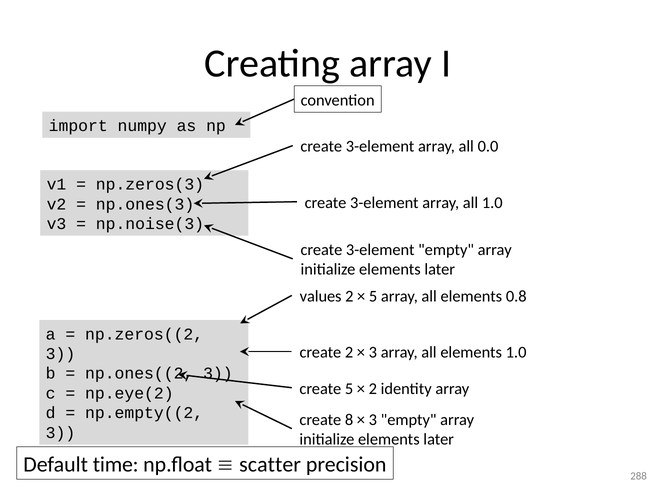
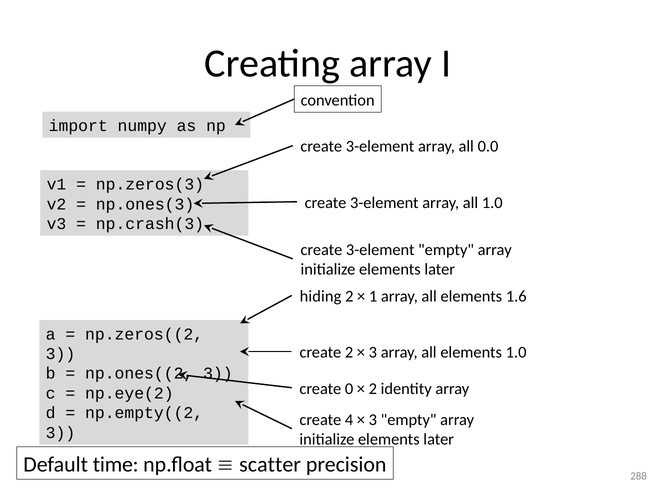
np.noise(3: np.noise(3 -> np.crash(3 (150, 224)
values: values -> hiding (321, 296)
5: 5 -> 1 (373, 296)
0.8: 0.8 -> 1.6 (516, 296)
create 5: 5 -> 0 (349, 389)
8: 8 -> 4 (349, 420)
